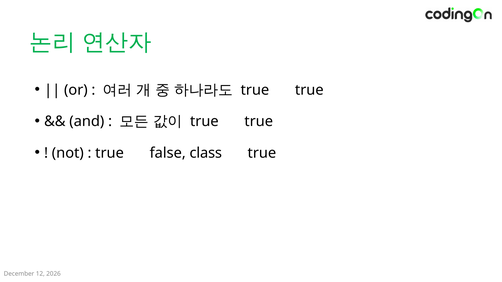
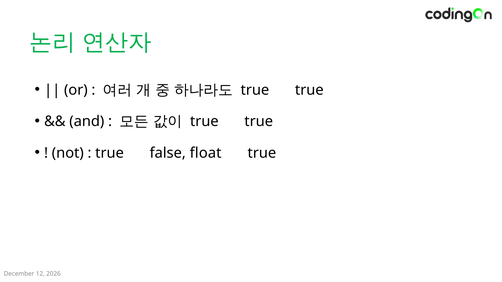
class: class -> float (206, 153)
